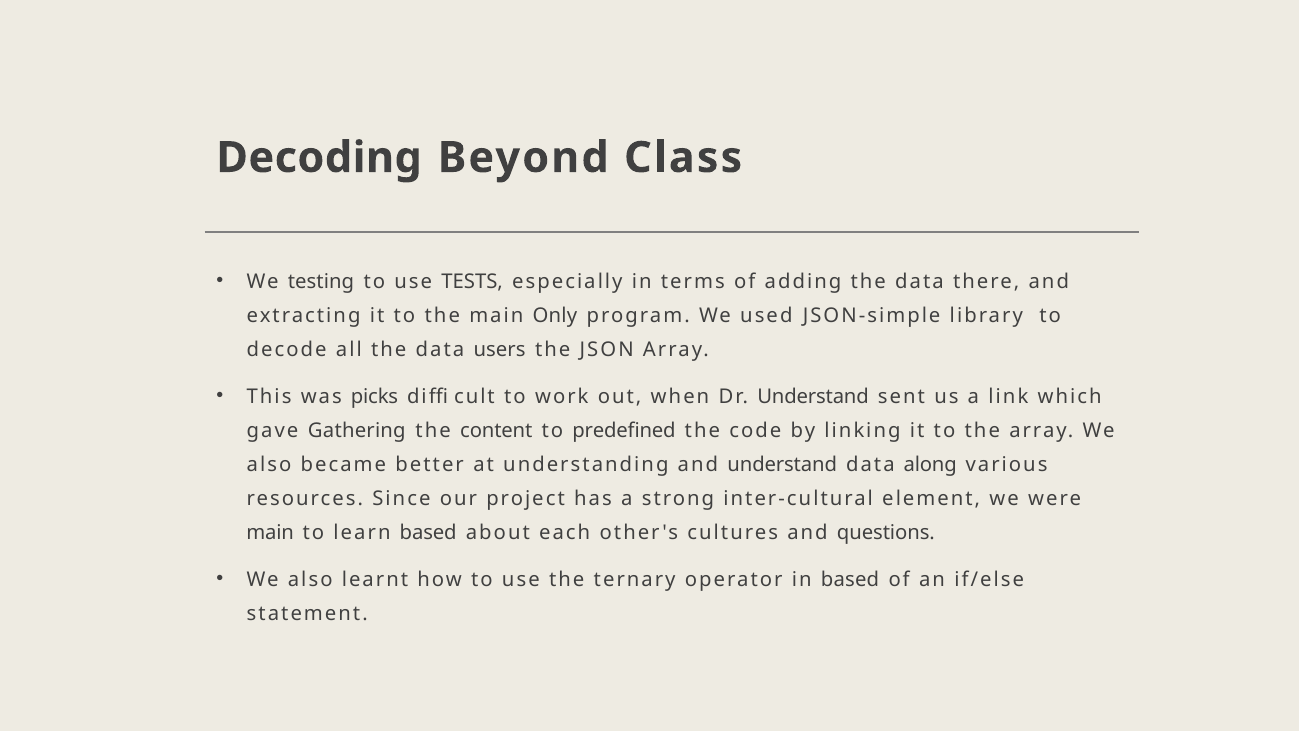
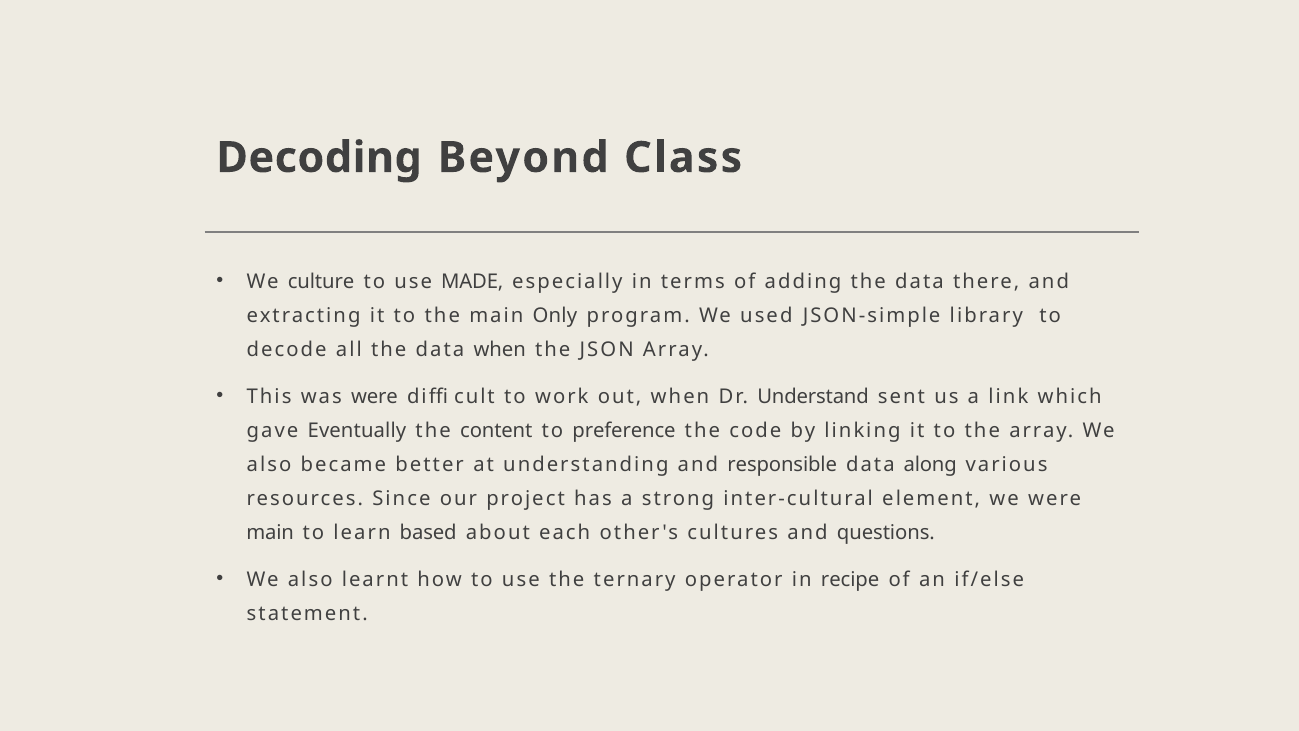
testing: testing -> culture (321, 281)
TESTS: TESTS -> MADE (472, 281)
data users: users -> when (500, 350)
was picks: picks -> were (375, 396)
Gathering: Gathering -> Eventually (357, 430)
predefined: predefined -> preference (624, 430)
and understand: understand -> responsible (782, 464)
in based: based -> recipe (850, 579)
